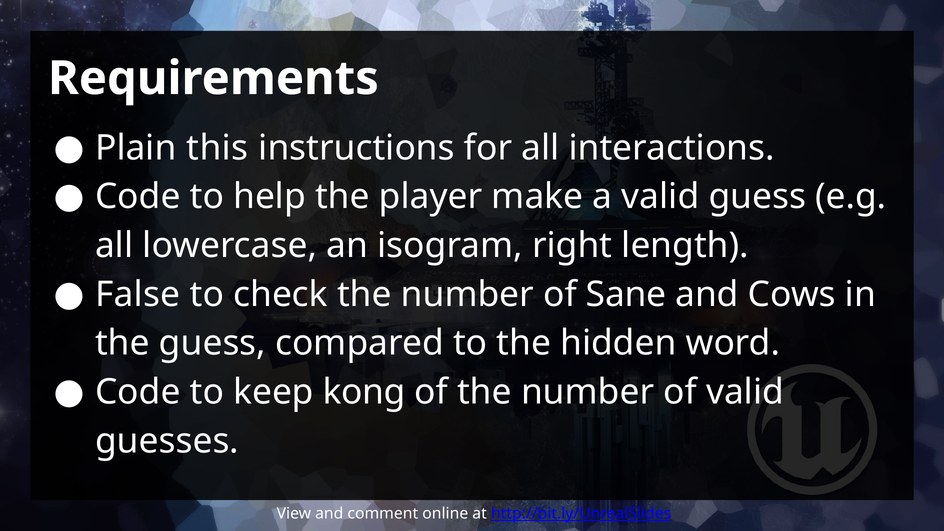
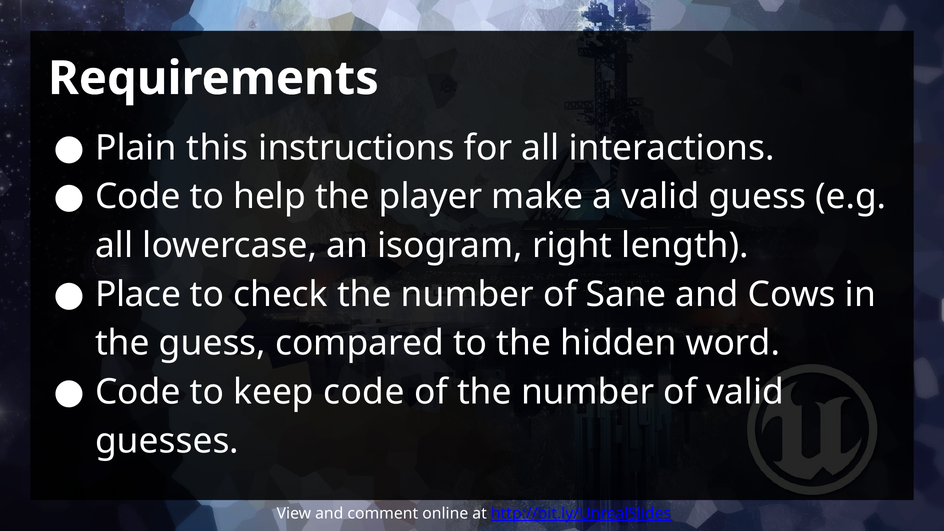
False: False -> Place (138, 294)
keep kong: kong -> code (364, 392)
